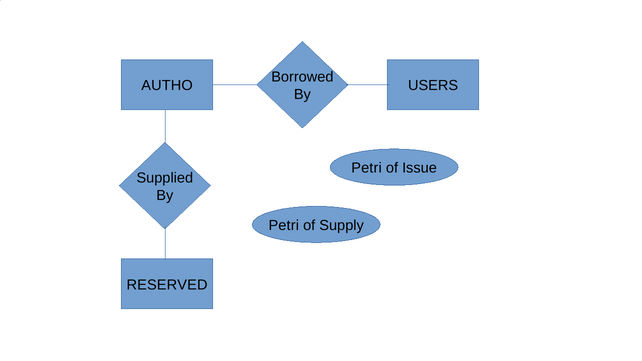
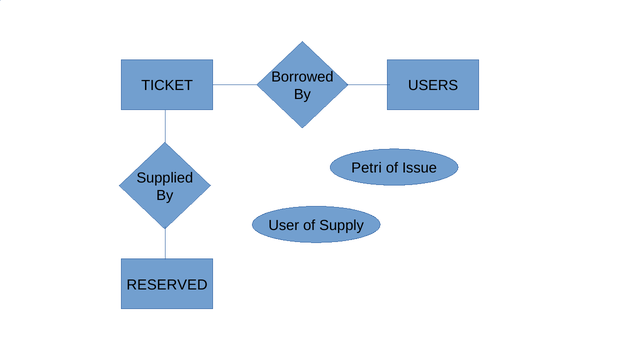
AUTHO: AUTHO -> TICKET (167, 86)
Petri: Petri -> User (284, 225)
